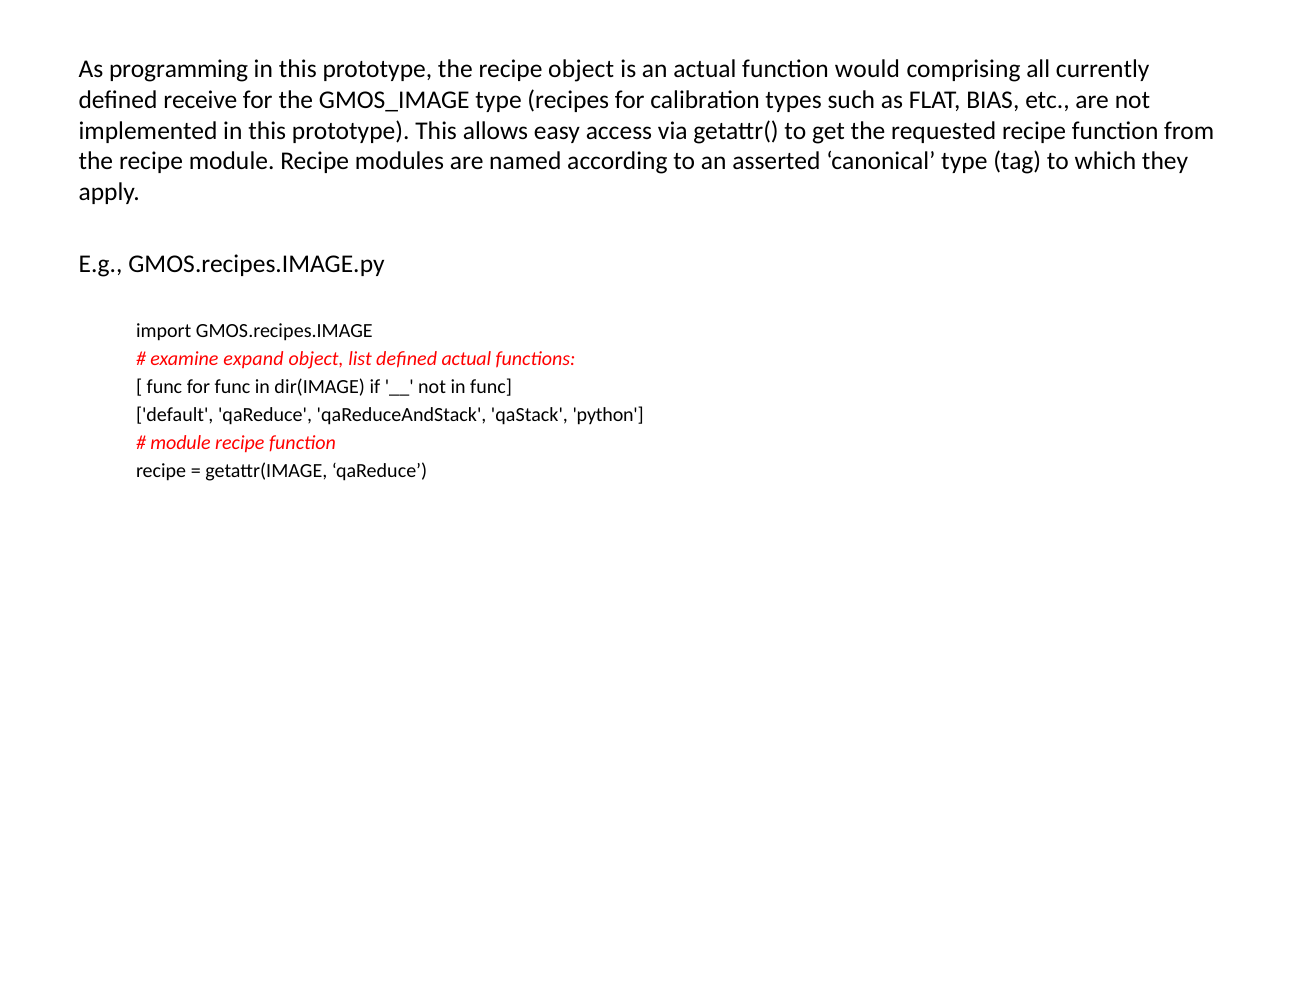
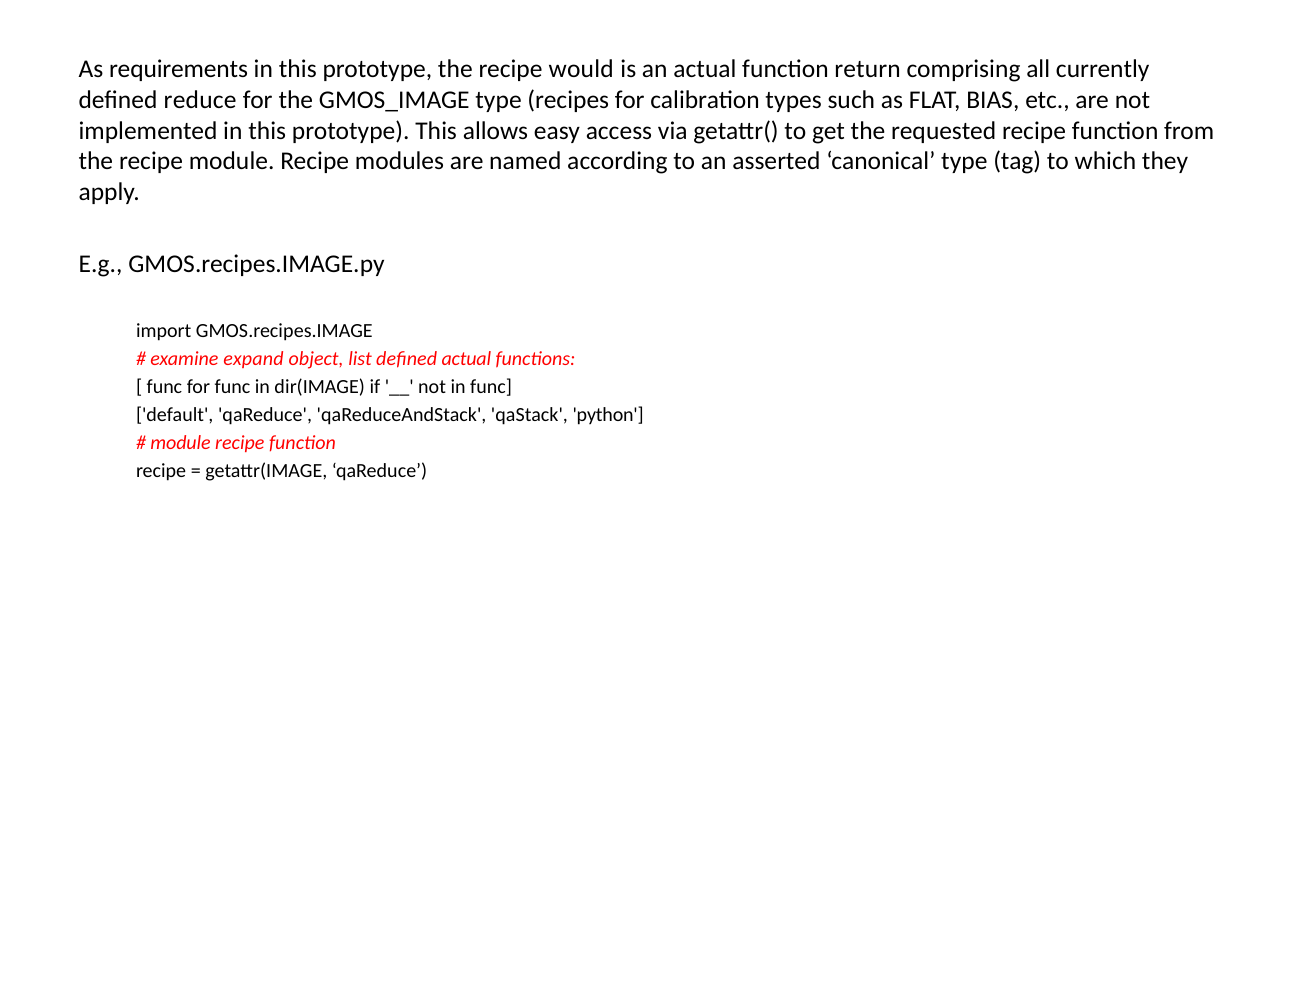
programming: programming -> requirements (179, 70)
recipe object: object -> would (581, 70)
would: would -> return (868, 70)
receive: receive -> reduce (200, 100)
